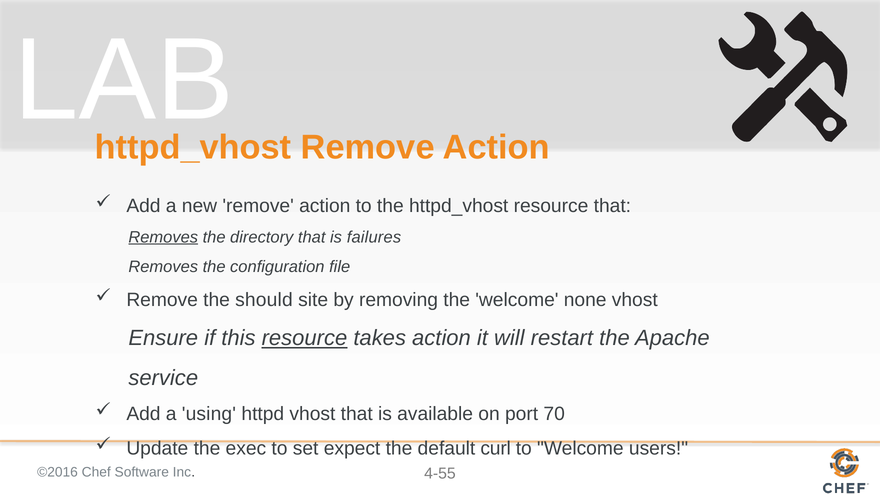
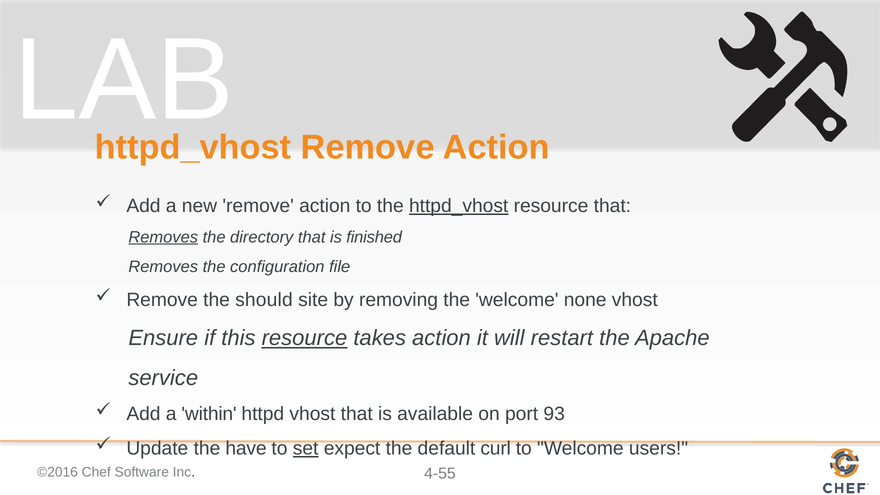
httpd_vhost underline: none -> present (459, 206)
failures: failures -> finished (374, 237)
using: using -> within (209, 414)
70: 70 -> 93 (554, 414)
exec: exec -> have (246, 449)
set underline: none -> present (306, 449)
